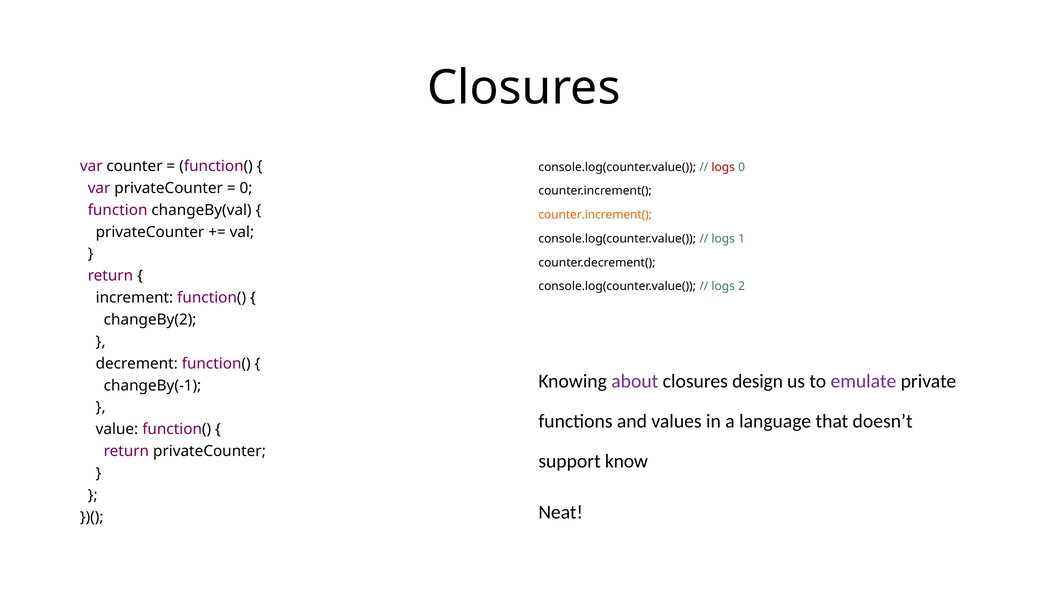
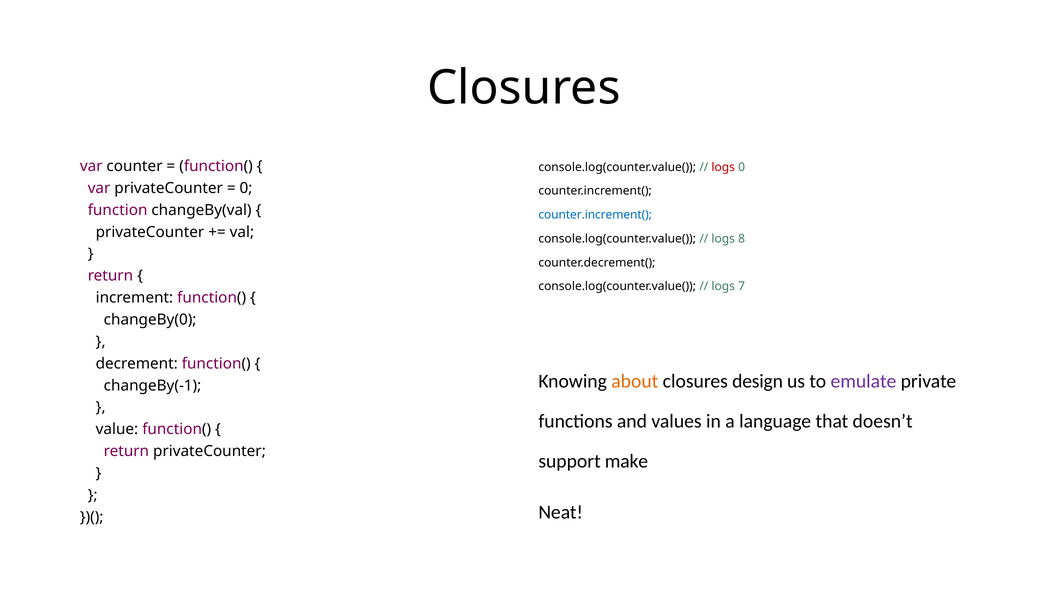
counter.increment( colour: orange -> blue (595, 215)
1: 1 -> 8 (742, 239)
2: 2 -> 7 (742, 287)
changeBy(2: changeBy(2 -> changeBy(0 (150, 320)
about colour: purple -> orange (635, 382)
know: know -> make (626, 462)
